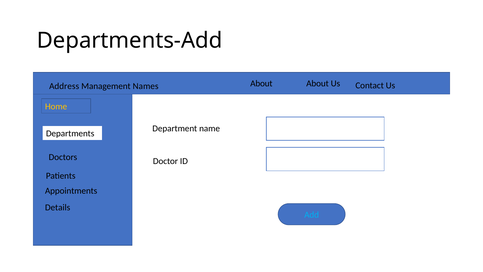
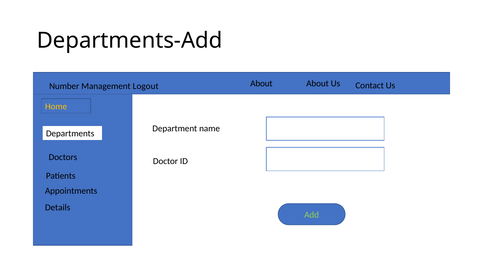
Address: Address -> Number (64, 86)
Names: Names -> Logout (146, 86)
Add colour: light blue -> light green (312, 215)
